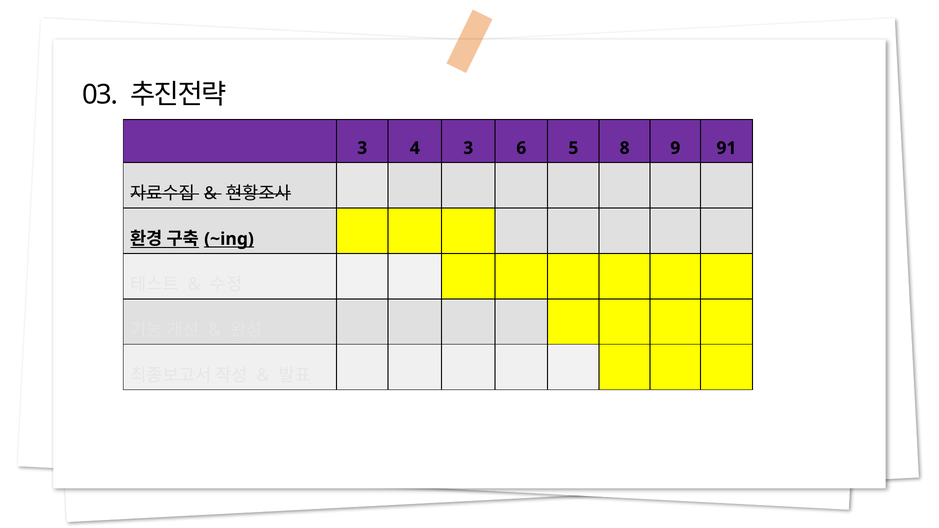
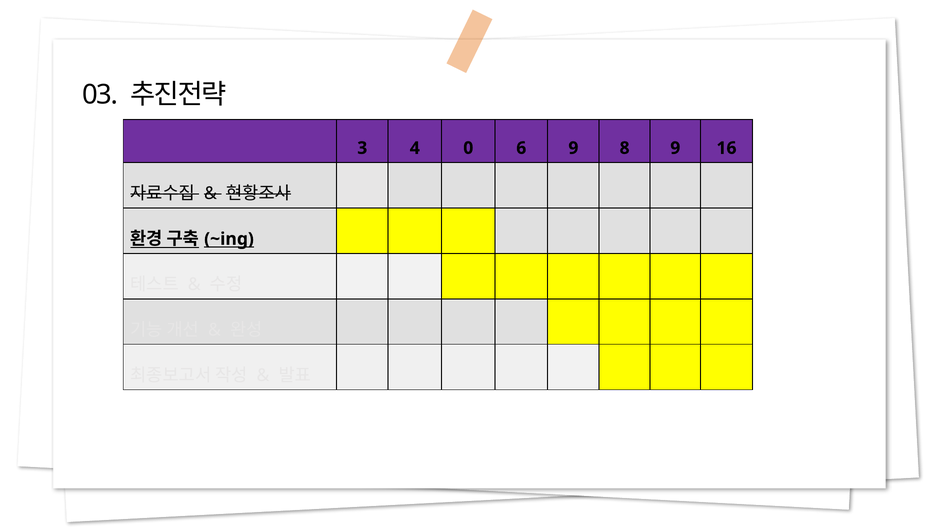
4 3: 3 -> 0 (468, 148)
6 5: 5 -> 9 (573, 148)
91: 91 -> 16 (726, 148)
